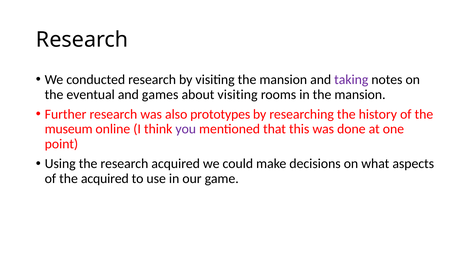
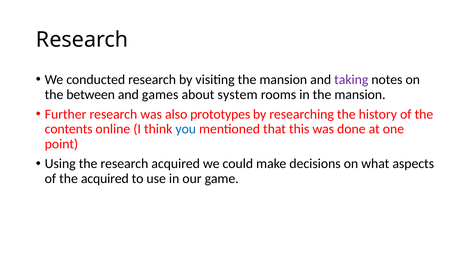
eventual: eventual -> between (91, 94)
about visiting: visiting -> system (238, 94)
museum: museum -> contents (69, 129)
you colour: purple -> blue (186, 129)
